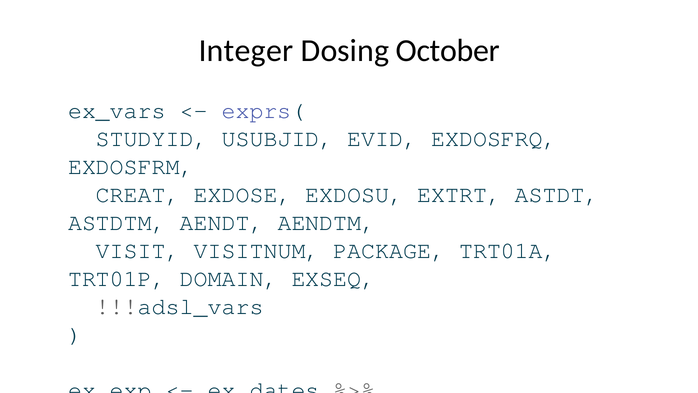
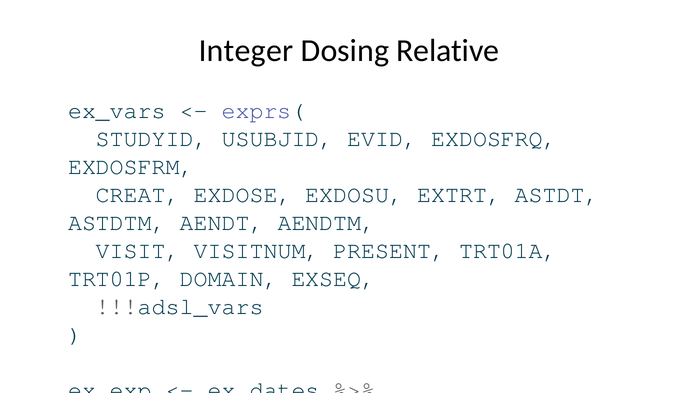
Dosing October: October -> Relative (448, 51)
PACKAGE: PACKAGE -> PRESENT (389, 250)
